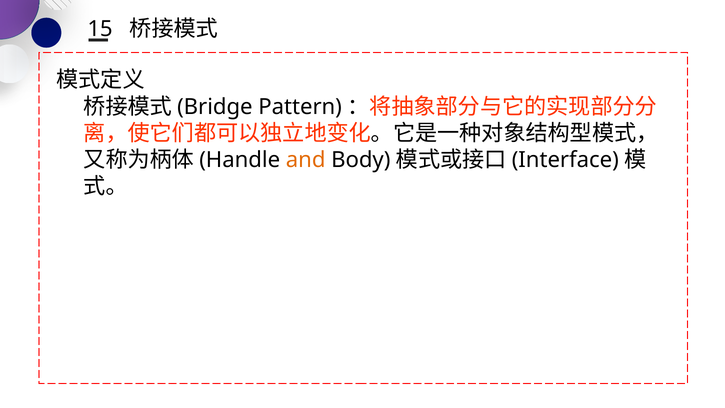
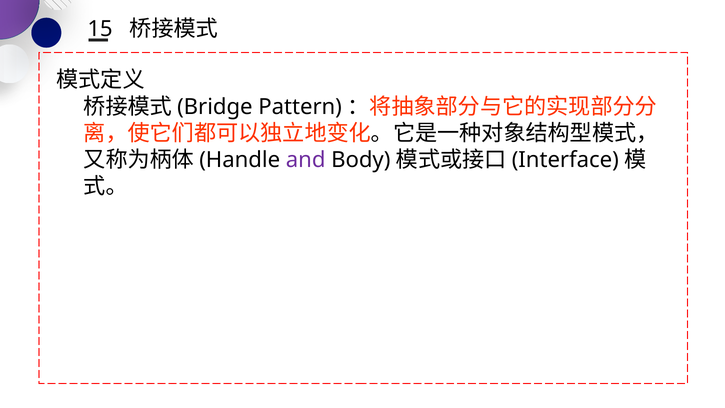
and colour: orange -> purple (306, 160)
